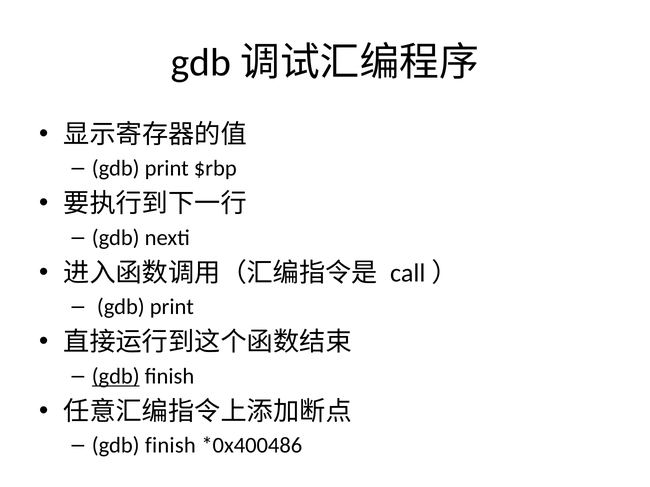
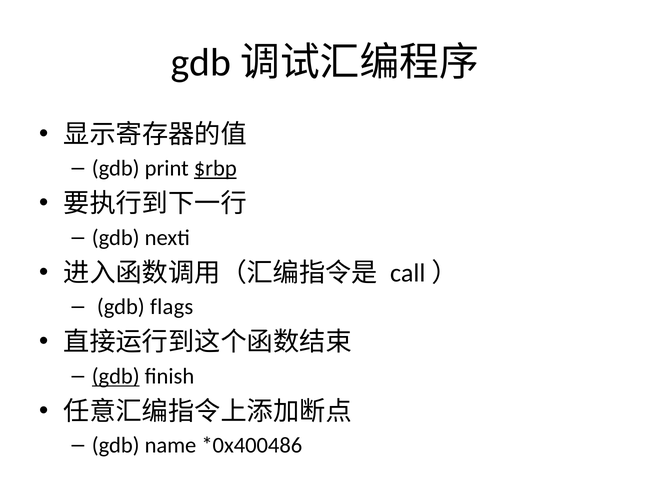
$rbp underline: none -> present (215, 169)
print: print -> flags (172, 307)
finish: finish -> name (171, 446)
